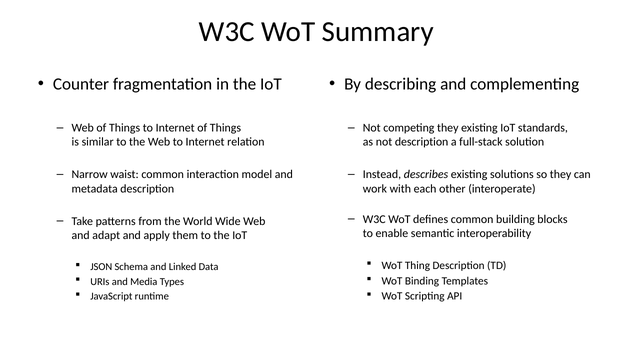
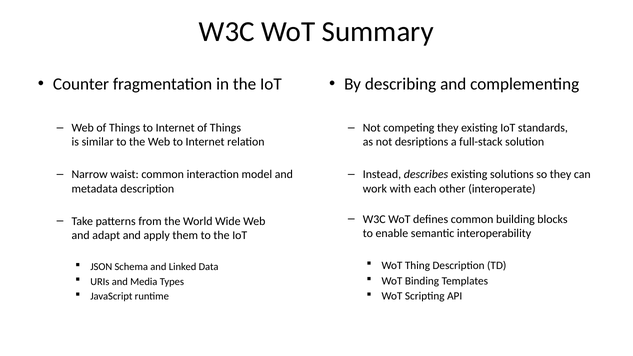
not description: description -> desriptions (422, 142)
